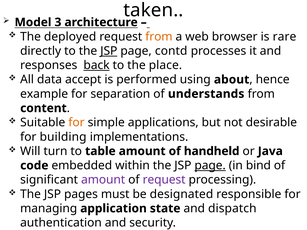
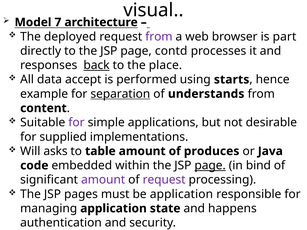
taken: taken -> visual (153, 10)
3: 3 -> 7 (58, 22)
from colour: orange -> purple (159, 37)
rare: rare -> part (284, 37)
JSP underline: present -> none (109, 51)
about: about -> starts (232, 80)
separation underline: none -> present (120, 94)
for colour: orange -> purple (76, 123)
building: building -> supplied (63, 137)
turn: turn -> asks (56, 151)
handheld: handheld -> produces (212, 151)
be designated: designated -> application (181, 194)
dispatch: dispatch -> happens (232, 209)
